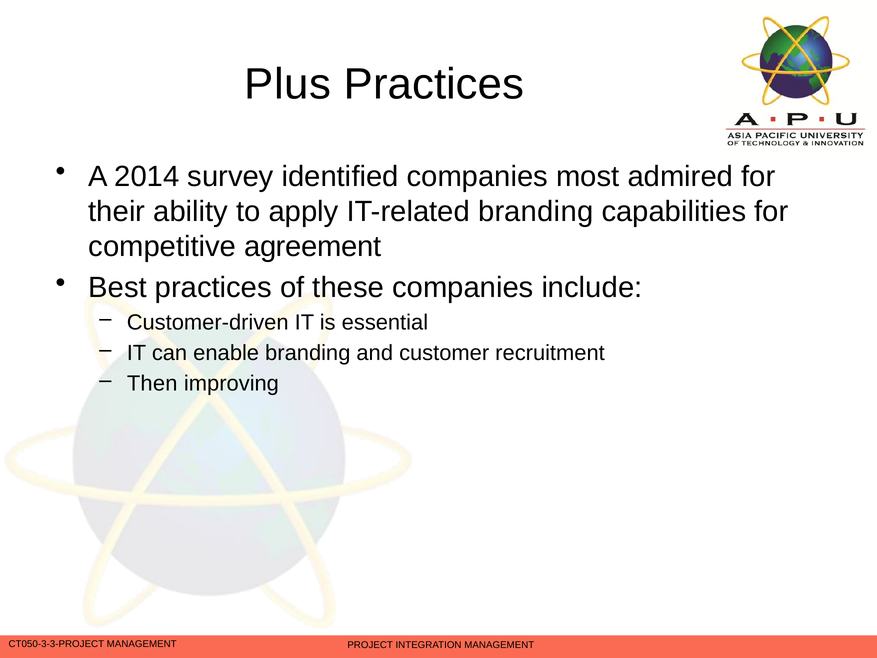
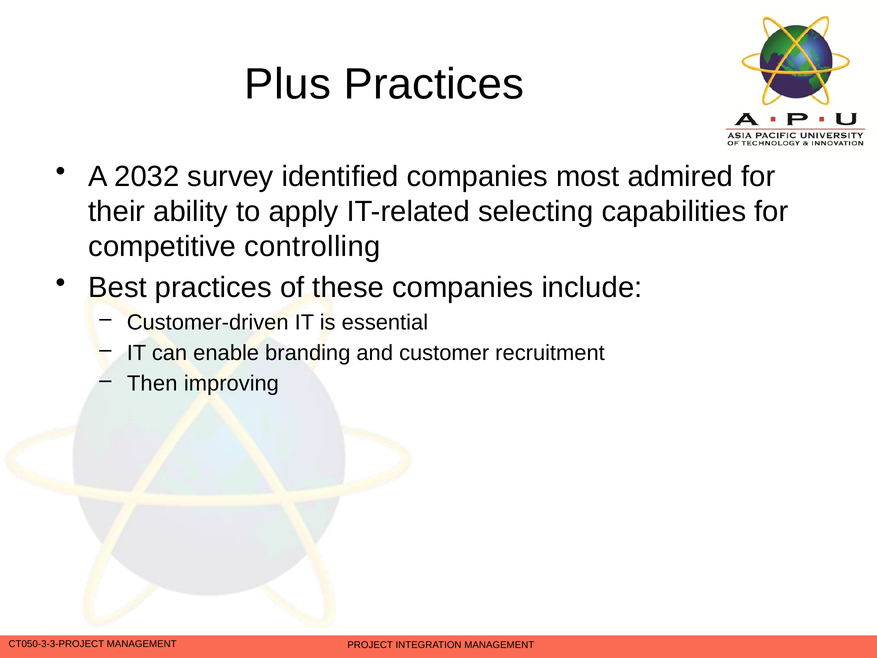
2014: 2014 -> 2032 (147, 177)
IT-related branding: branding -> selecting (536, 212)
agreement: agreement -> controlling (312, 247)
